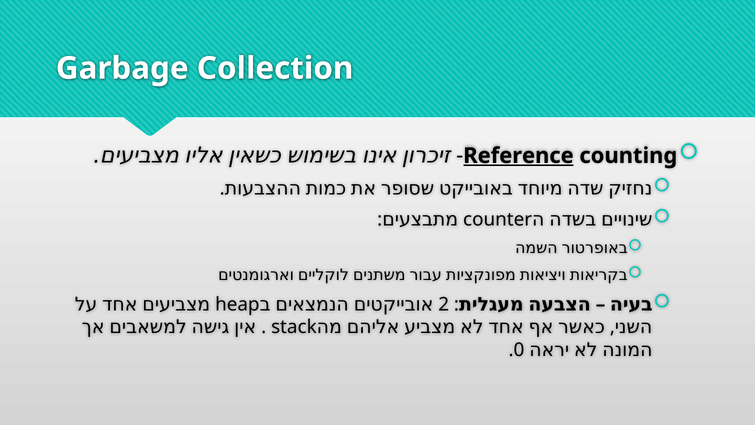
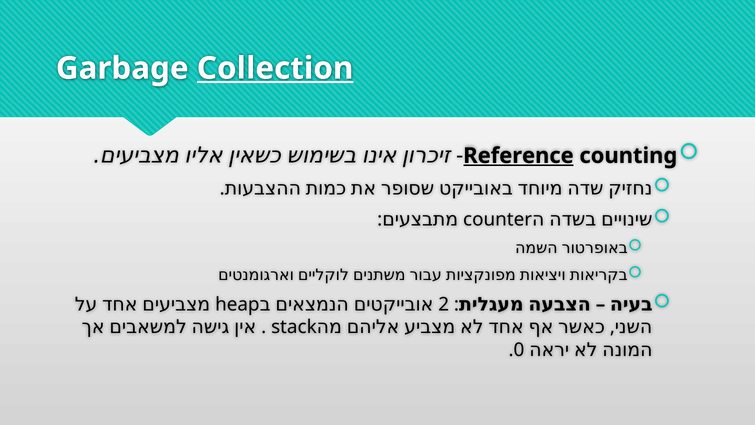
Collection underline: none -> present (275, 68)
